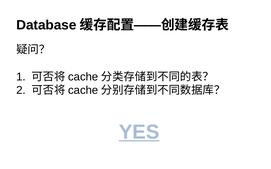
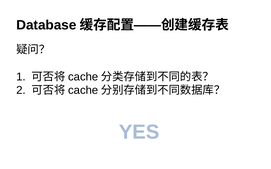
YES underline: present -> none (139, 132)
